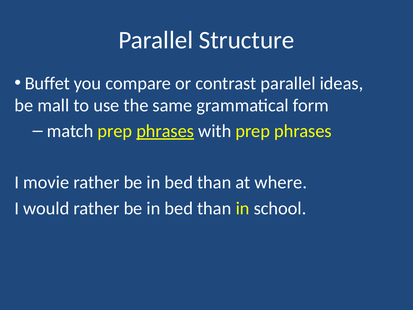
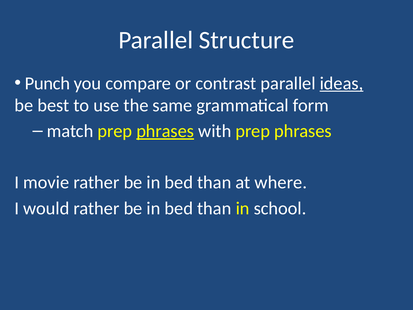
Buffet: Buffet -> Punch (47, 83)
ideas underline: none -> present (342, 83)
mall: mall -> best (53, 105)
